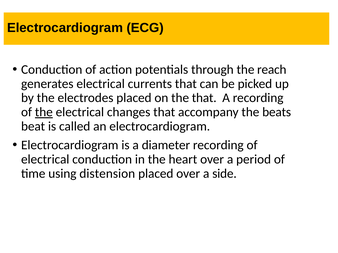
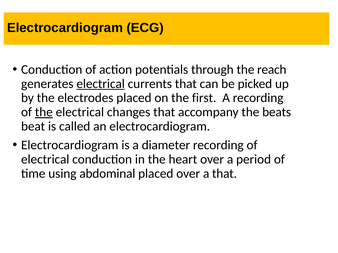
electrical underline: none -> present (101, 84)
the that: that -> first (204, 98)
distension: distension -> abdominal (107, 174)
a side: side -> that (224, 174)
